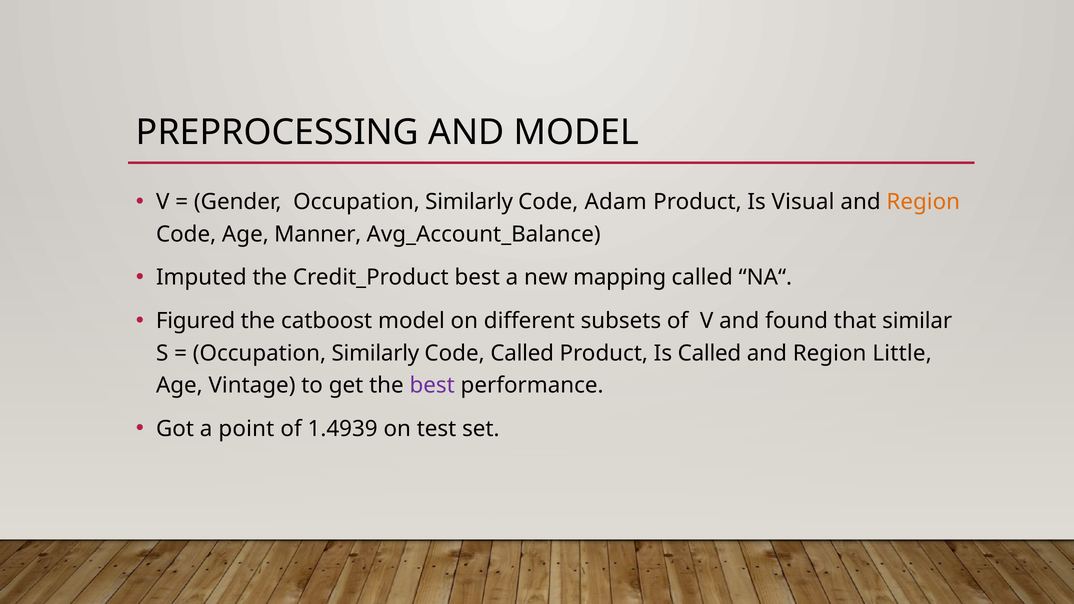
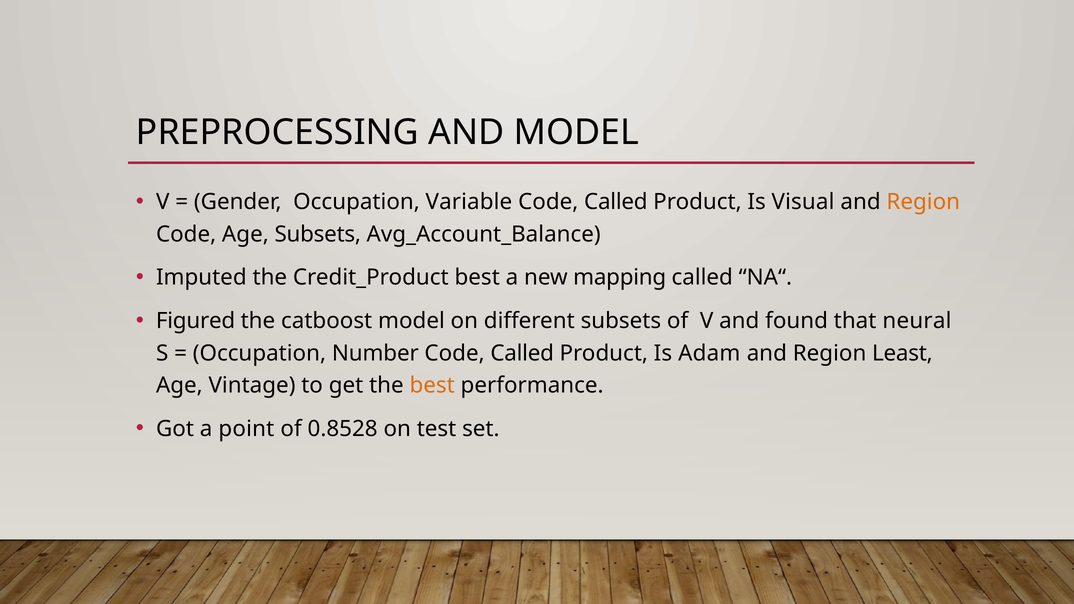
Gender Occupation Similarly: Similarly -> Variable (469, 202)
Adam: Adam -> Called (616, 202)
Age Manner: Manner -> Subsets (318, 234)
similar: similar -> neural (917, 321)
Similarly: Similarly -> Number (375, 353)
Is Called: Called -> Adam (709, 353)
Little: Little -> Least (902, 353)
best colour: purple -> orange (432, 385)
1.4939: 1.4939 -> 0.8528 (343, 429)
